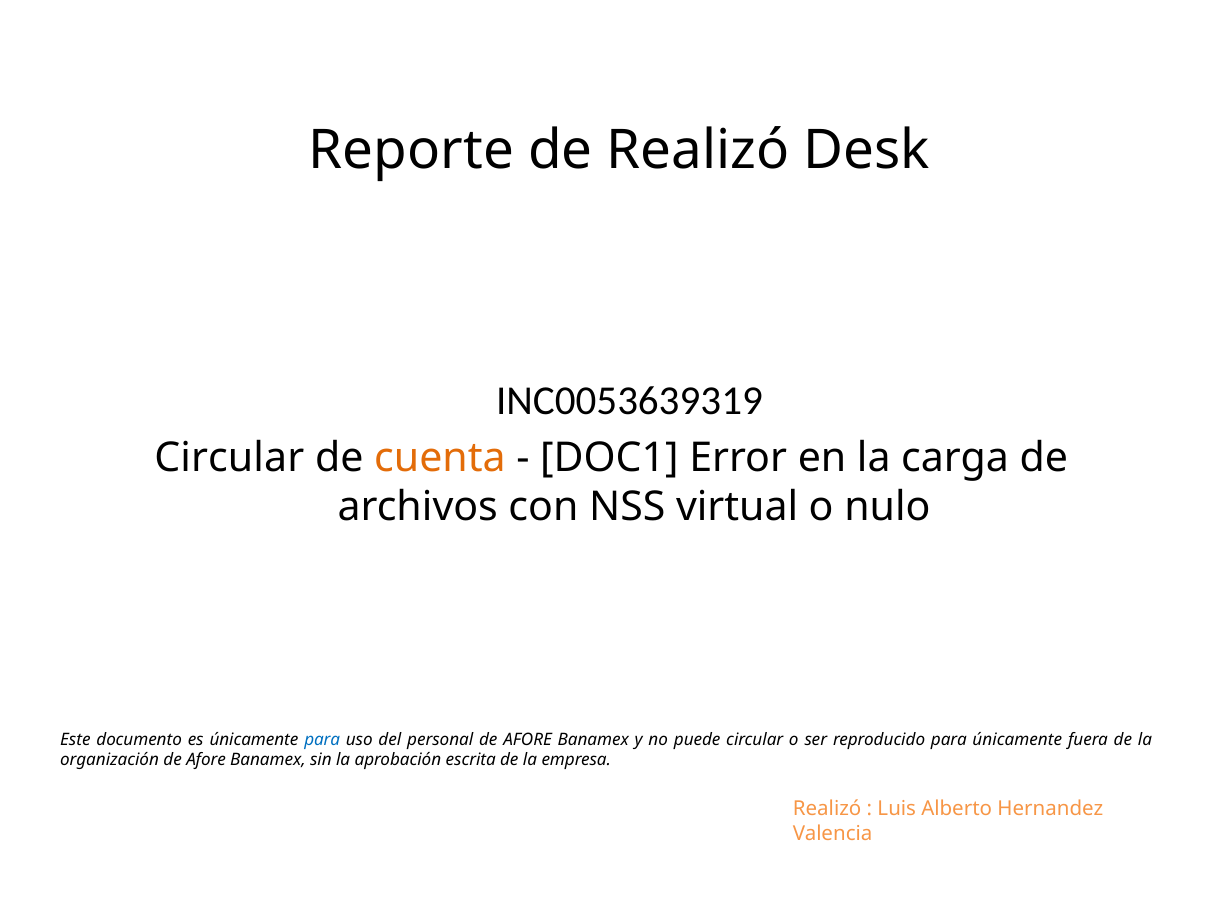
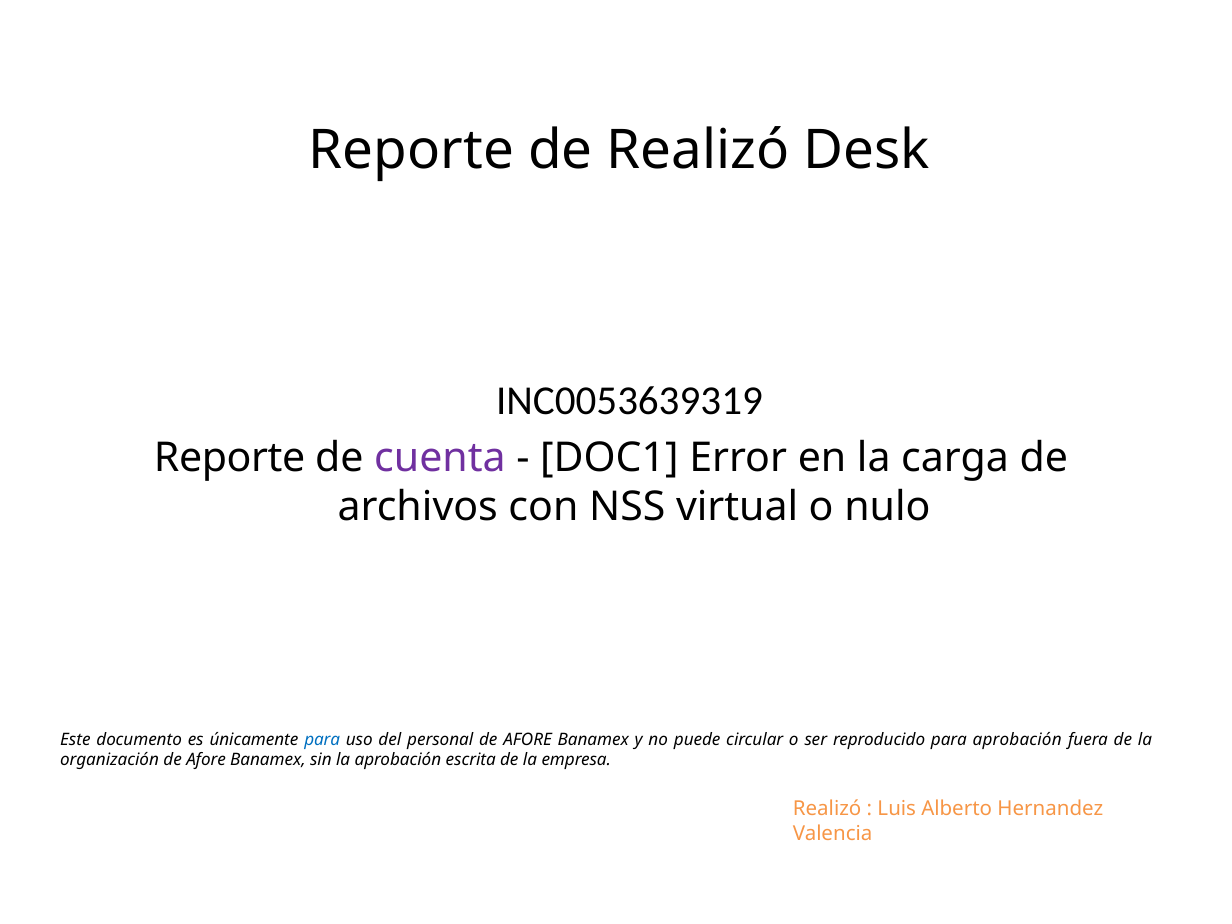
Circular: Circular -> Reporte (230, 458)
cuenta colour: orange -> purple (440, 458)
para únicamente: únicamente -> aprobación (1017, 739)
